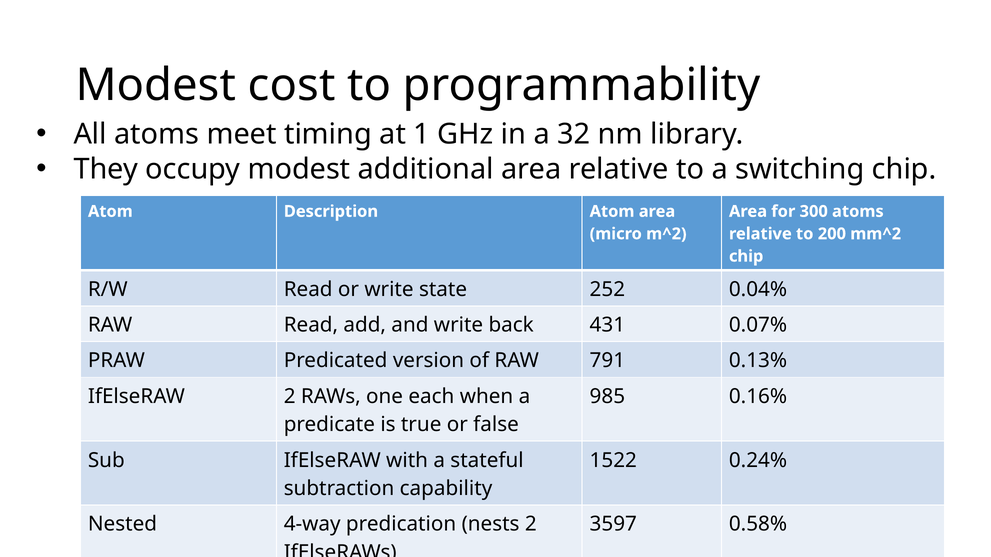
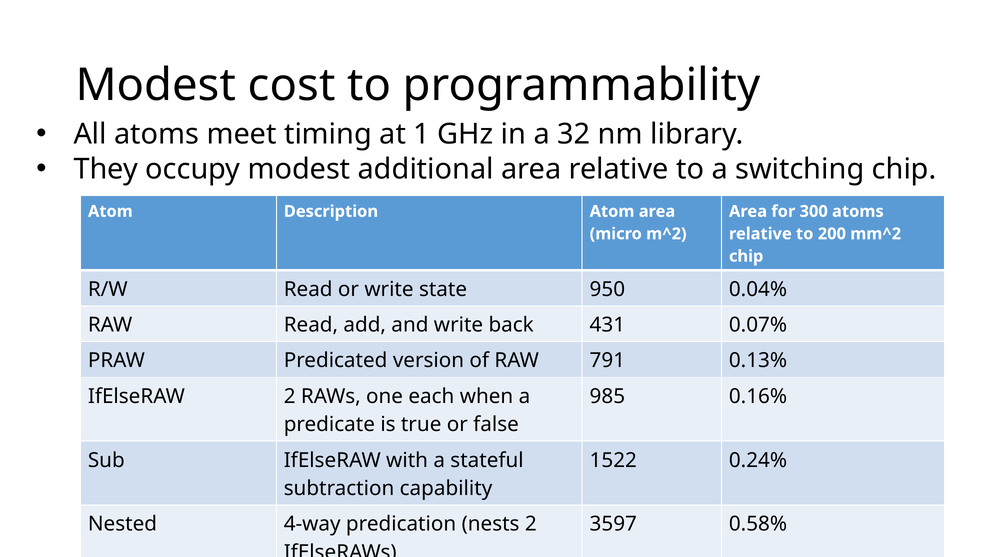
252: 252 -> 950 (607, 290)
